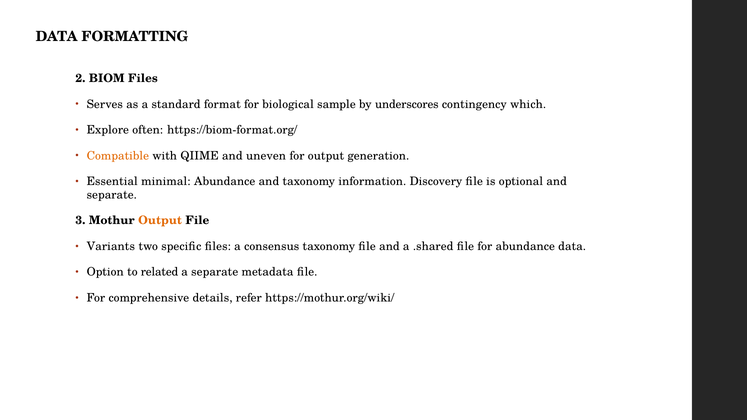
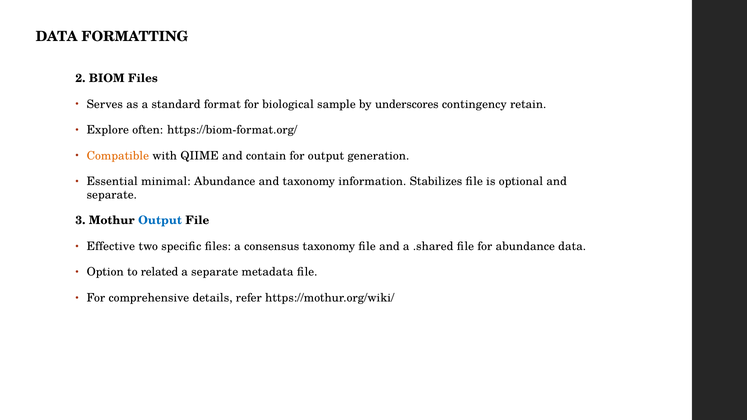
which: which -> retain (528, 104)
uneven: uneven -> contain (266, 156)
Discovery: Discovery -> Stabilizes (436, 182)
Output colour: orange -> blue (160, 221)
Variants: Variants -> Effective (111, 246)
